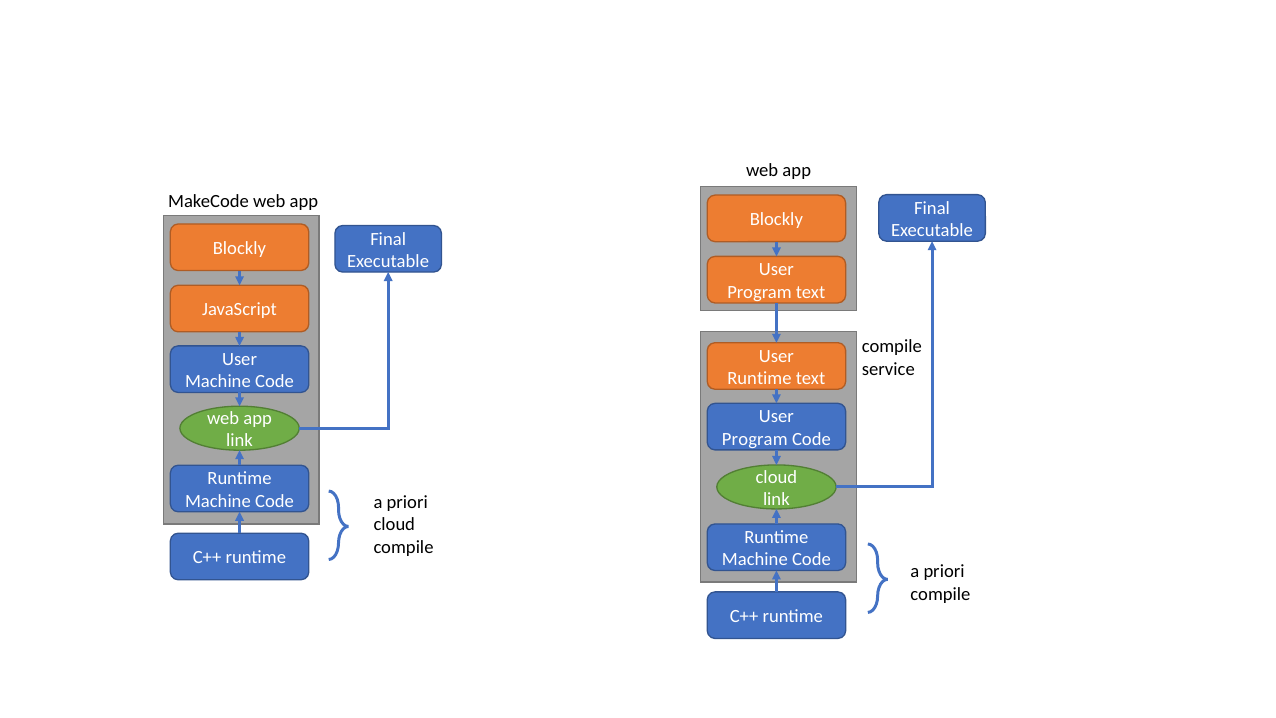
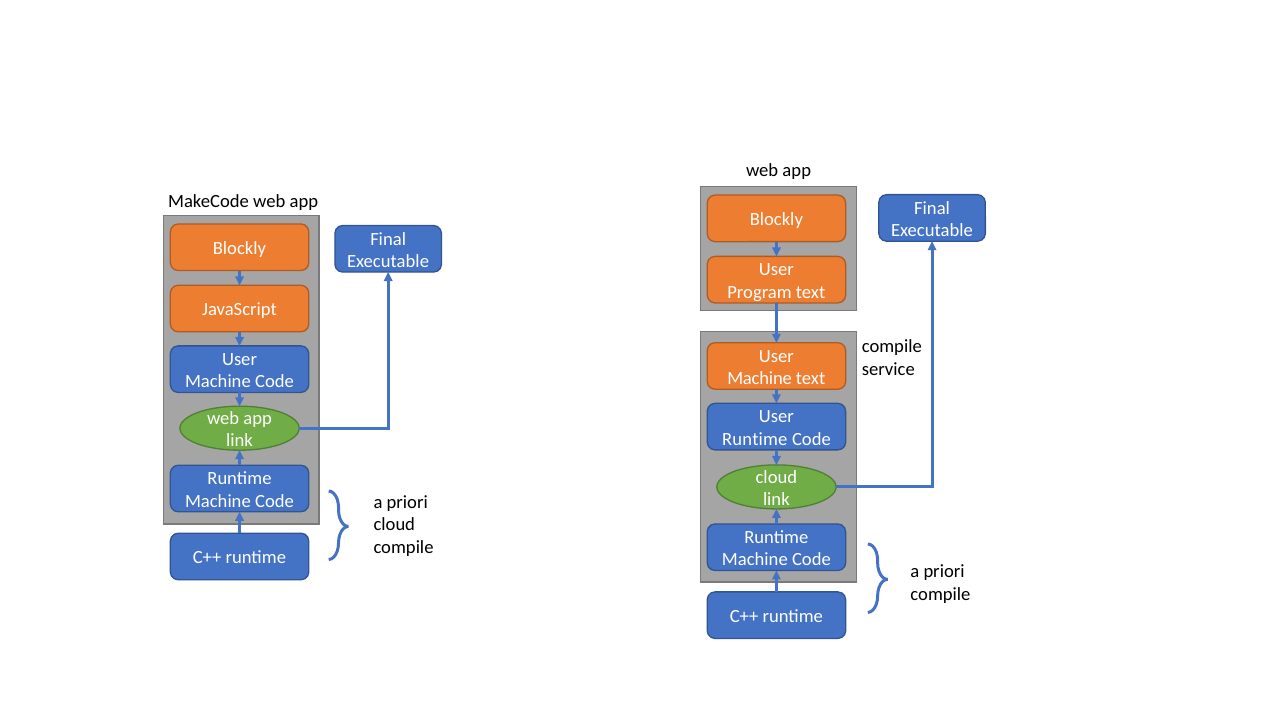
Runtime: Runtime -> Machine (760, 378)
Program: Program -> Runtime (755, 439)
